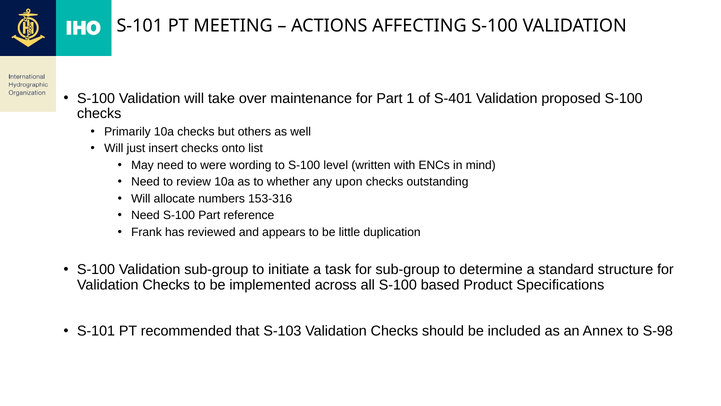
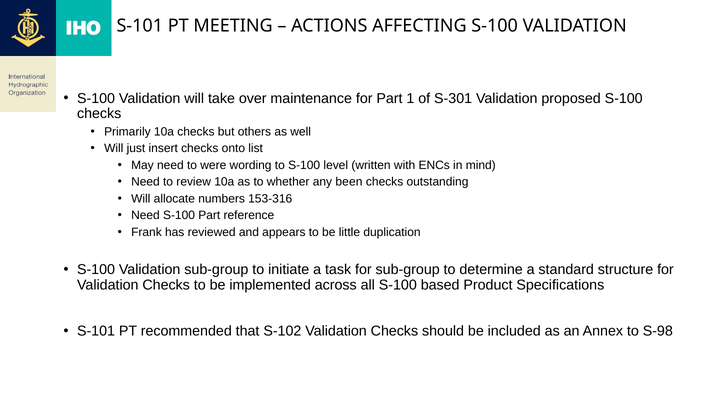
S-401: S-401 -> S-301 (453, 98)
upon: upon -> been (349, 182)
S-103: S-103 -> S-102 (282, 331)
